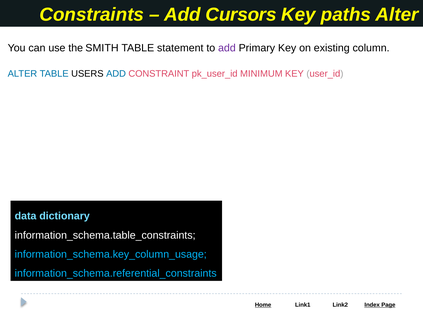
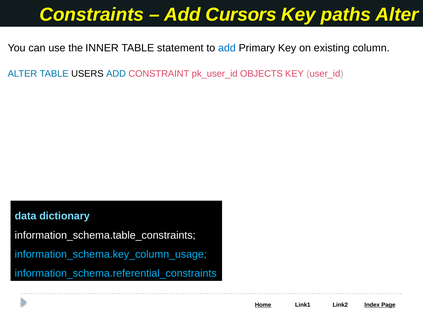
SMITH: SMITH -> INNER (102, 48)
add colour: purple -> blue (227, 48)
MINIMUM: MINIMUM -> OBJECTS (261, 74)
